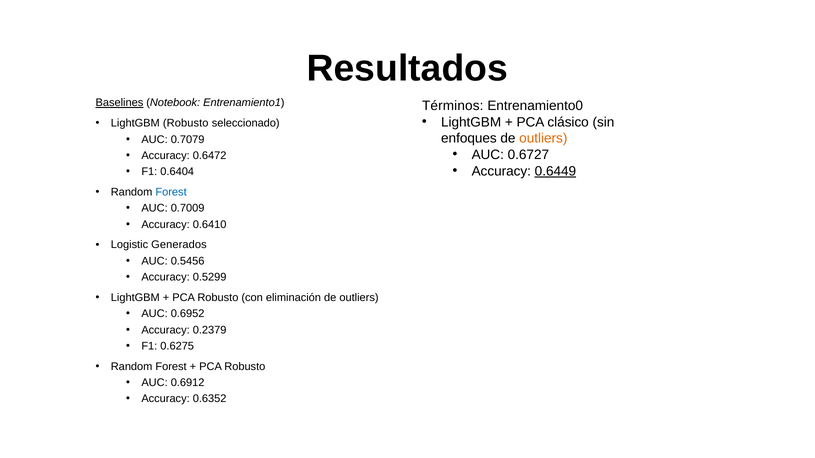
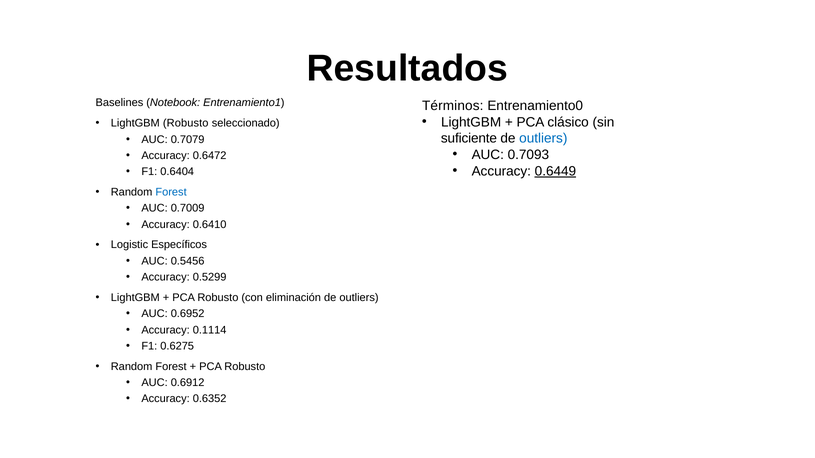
Baselines underline: present -> none (119, 103)
enfoques: enfoques -> suficiente (469, 139)
outliers colour: orange -> blue (543, 139)
0.6727: 0.6727 -> 0.7093 (528, 155)
Generados: Generados -> Específicos (179, 245)
0.2379: 0.2379 -> 0.1114 (210, 330)
